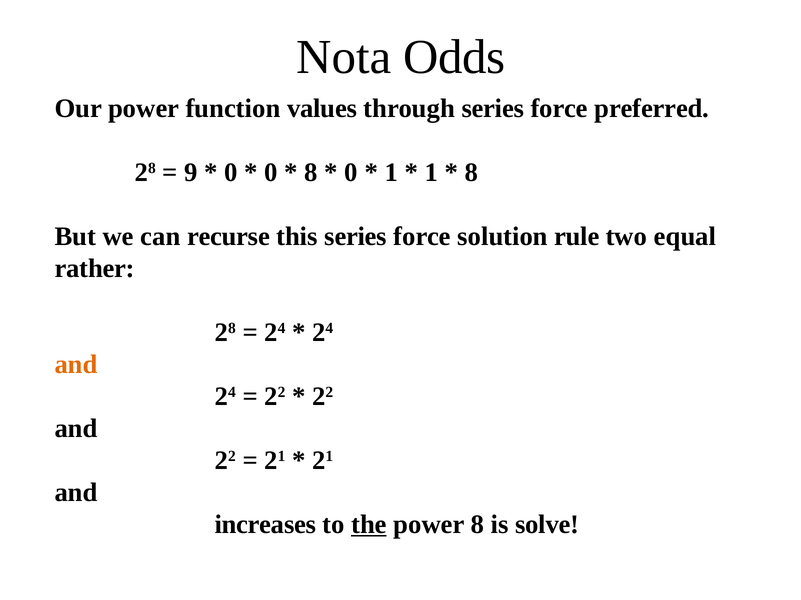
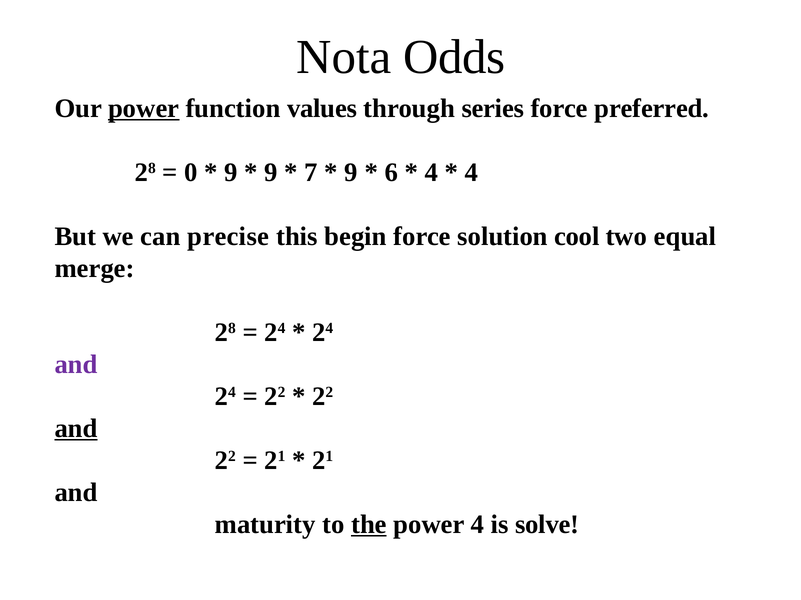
power underline: none -> present (144, 109)
9: 9 -> 0 (191, 173)
0: 0 -> 9 (231, 173)
0: 0 -> 9 (271, 173)
8: 8 -> 7 (311, 173)
0: 0 -> 9 (351, 173)
1: 1 -> 6 (391, 173)
1: 1 -> 4 (431, 173)
8: 8 -> 4 (471, 173)
recurse: recurse -> precise (228, 237)
this series: series -> begin (356, 237)
rule: rule -> cool (577, 237)
rather: rather -> merge (95, 269)
and colour: orange -> purple (76, 365)
and underline: none -> present (76, 429)
increases: increases -> maturity (265, 525)
power 8: 8 -> 4 (477, 525)
